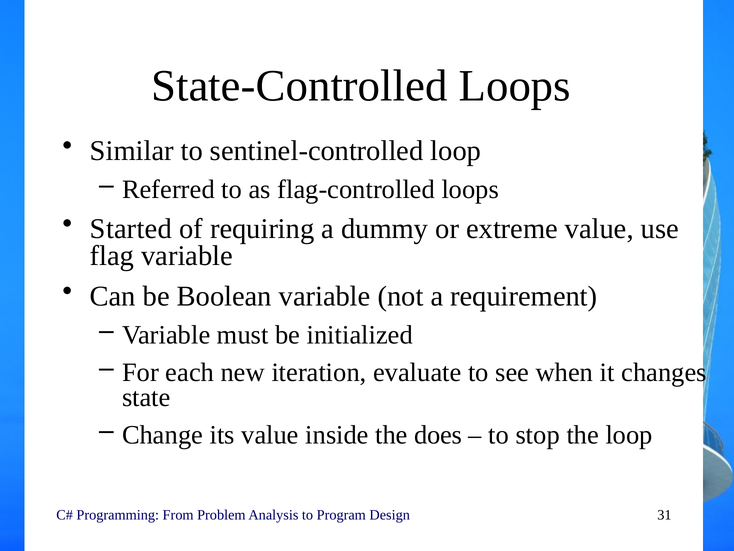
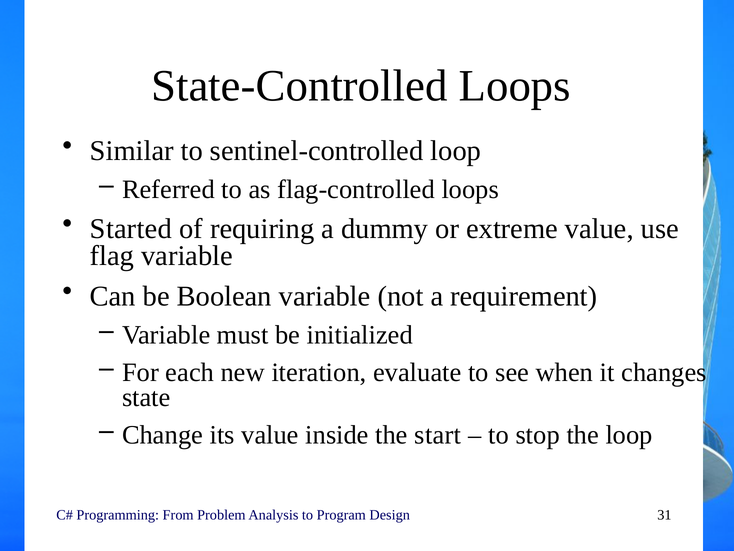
does: does -> start (438, 435)
